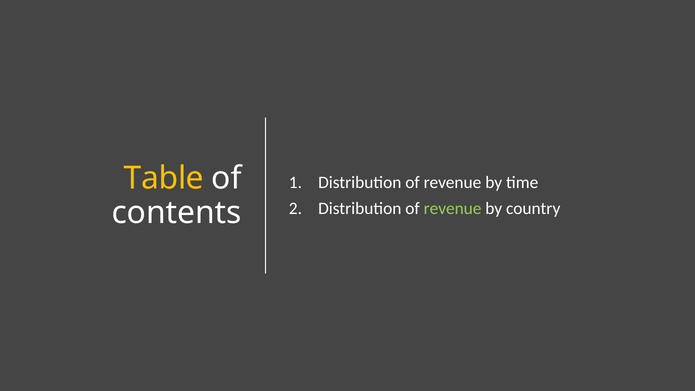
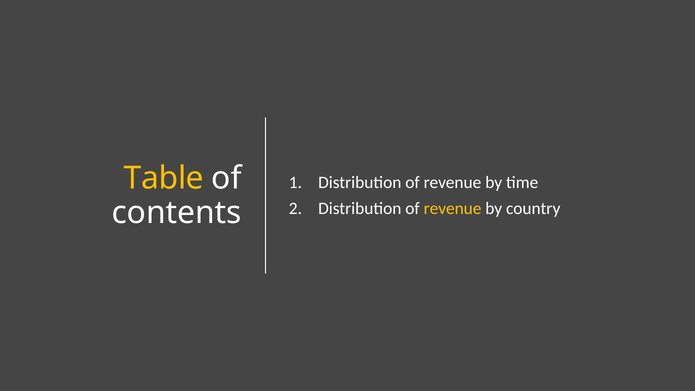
revenue colour: light green -> yellow (453, 208)
